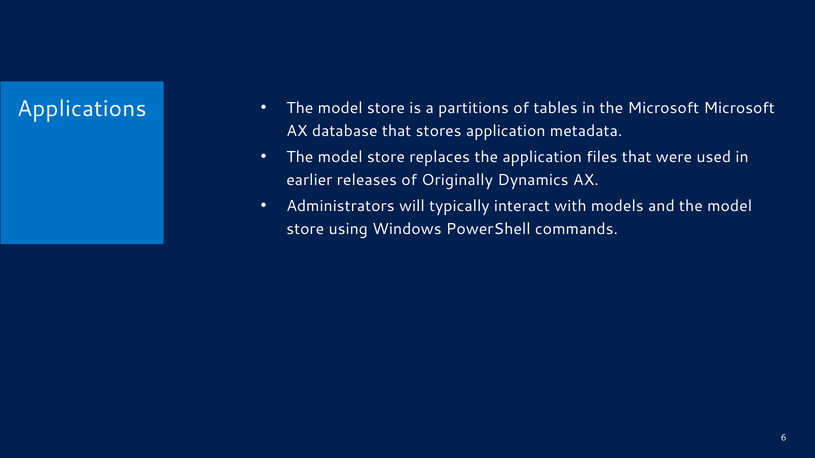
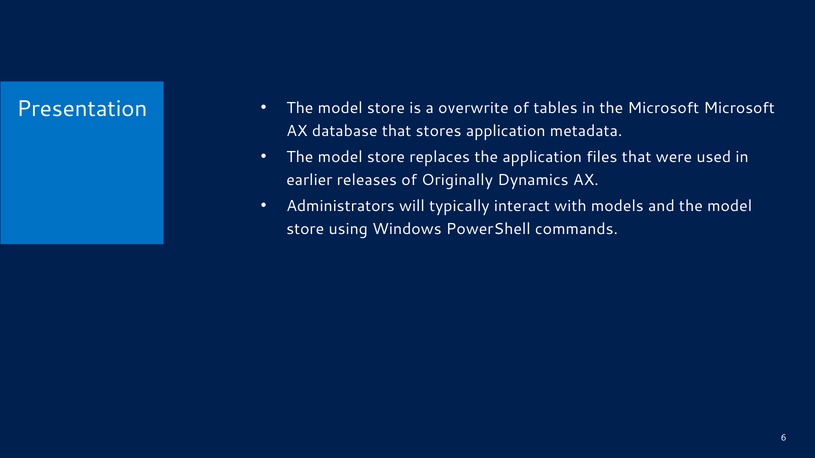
Applications: Applications -> Presentation (82, 109)
partitions: partitions -> overwrite (473, 108)
